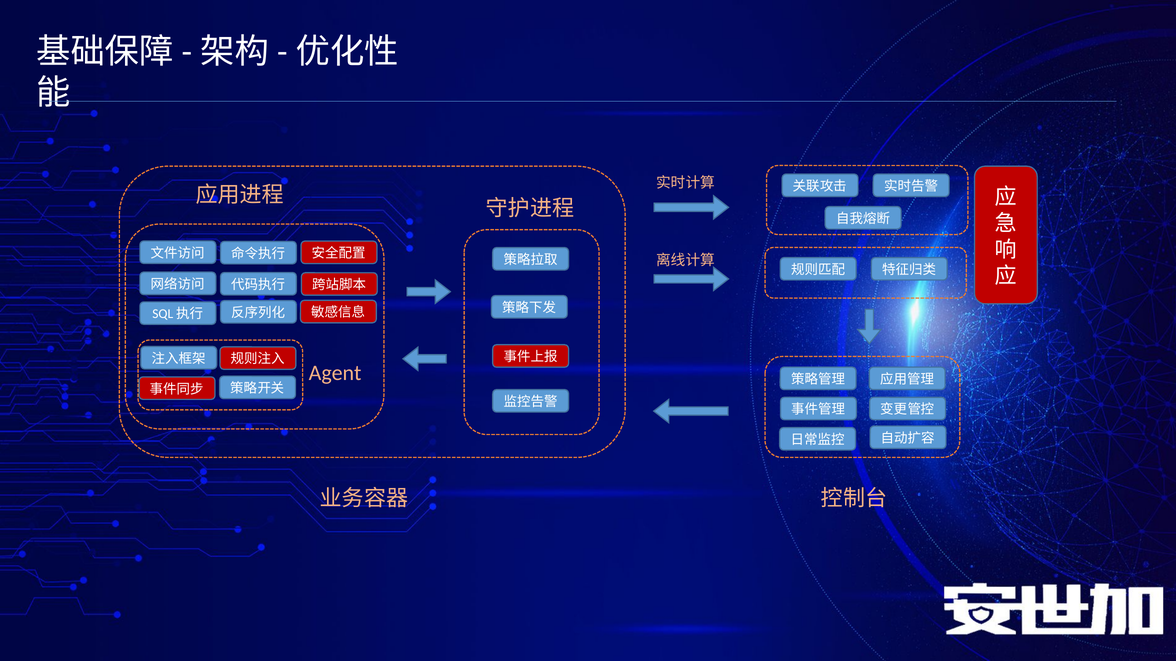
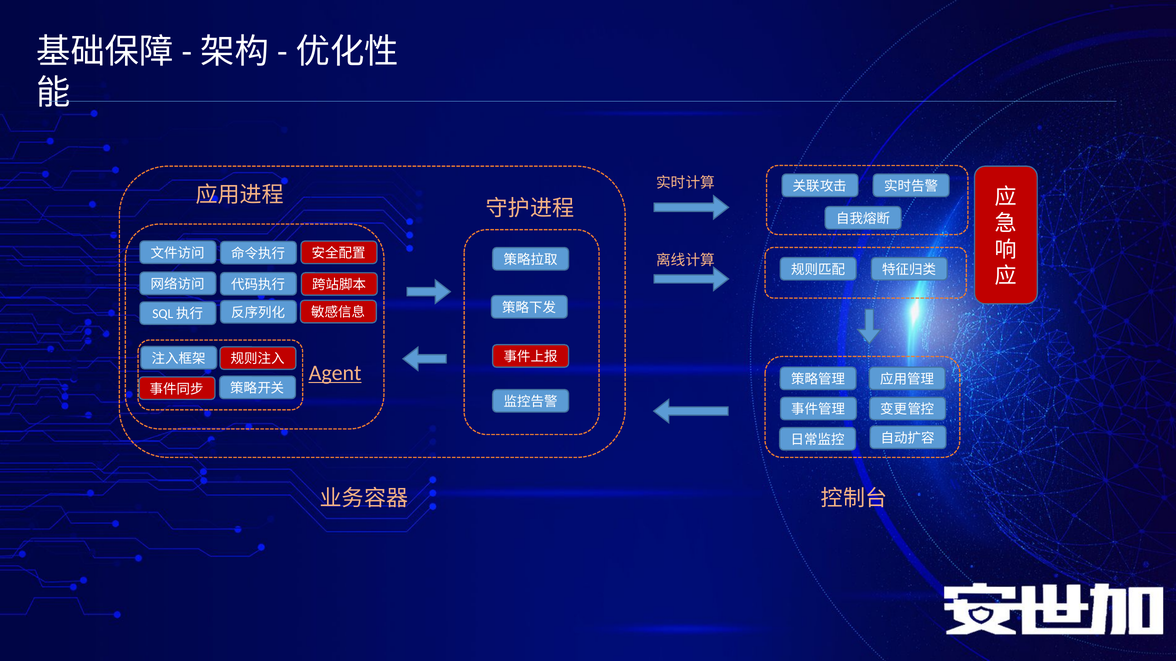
Agent underline: none -> present (335, 373)
